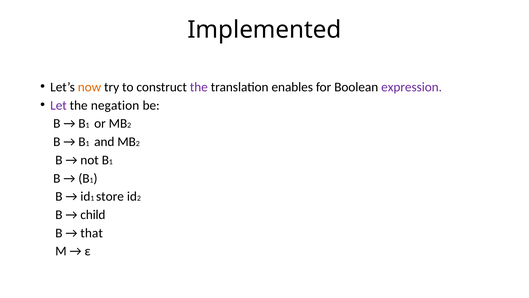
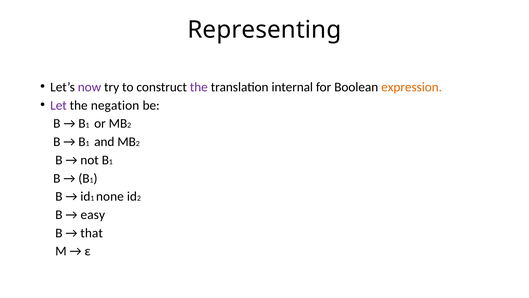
Implemented: Implemented -> Representing (264, 30)
now colour: orange -> purple (89, 87)
enables: enables -> internal (292, 87)
expression colour: purple -> orange (412, 87)
store: store -> none (110, 196)
child: child -> easy (93, 214)
